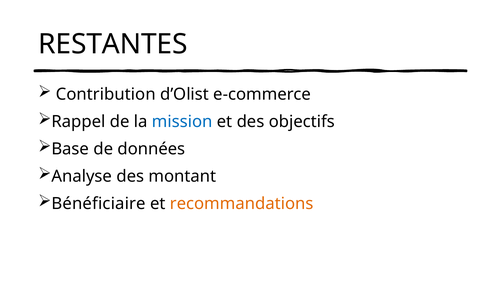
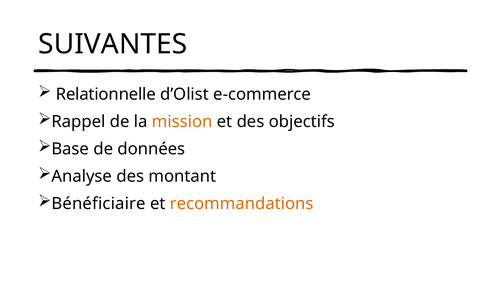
RESTANTES: RESTANTES -> SUIVANTES (113, 44)
Contribution: Contribution -> Relationnelle (106, 94)
mission colour: blue -> orange (182, 122)
